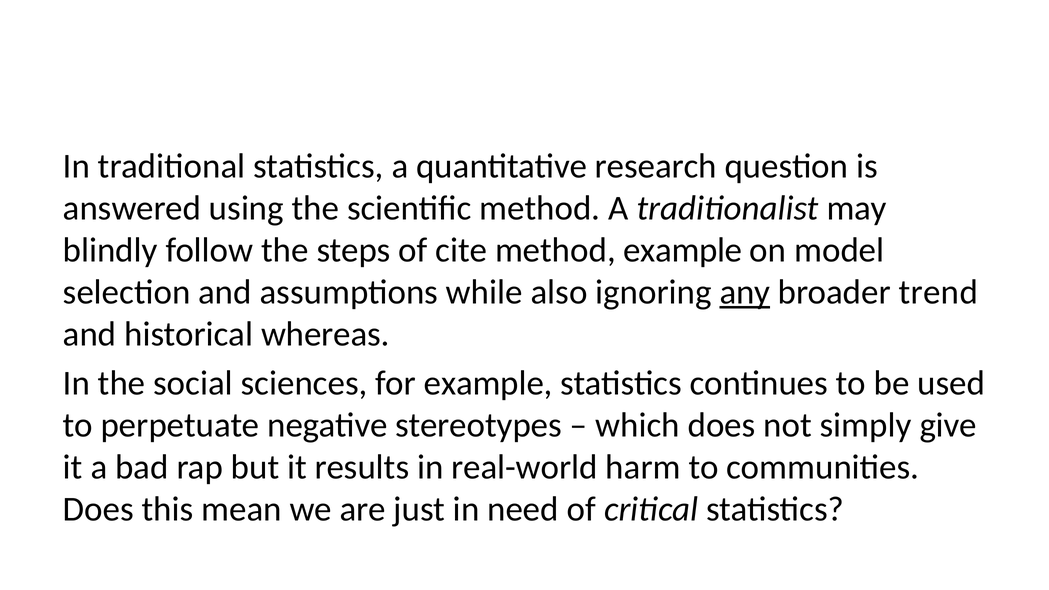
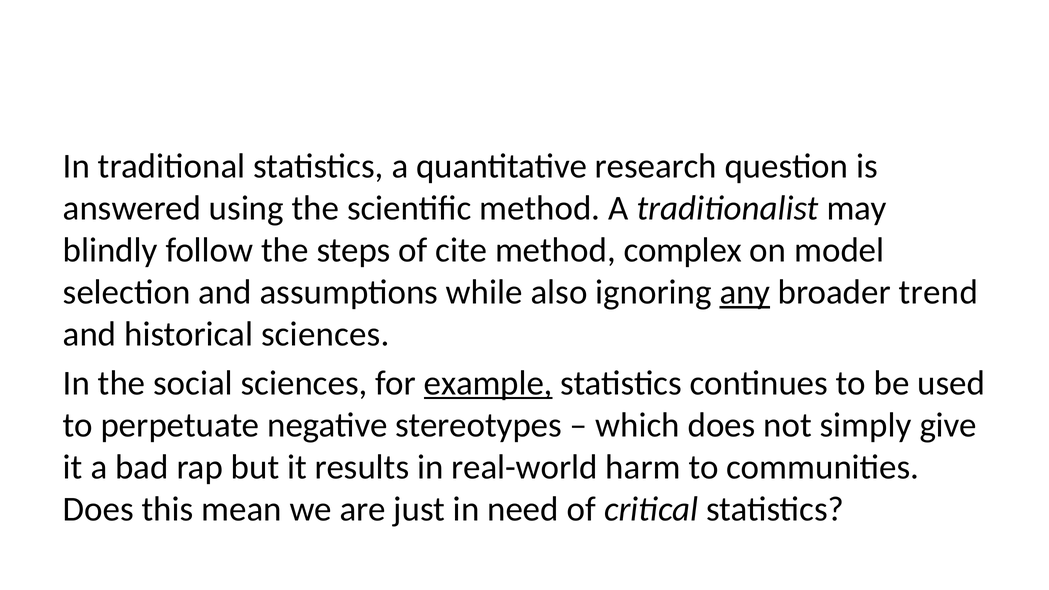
method example: example -> complex (683, 250)
historical whereas: whereas -> sciences (325, 334)
example underline: none -> present (488, 383)
